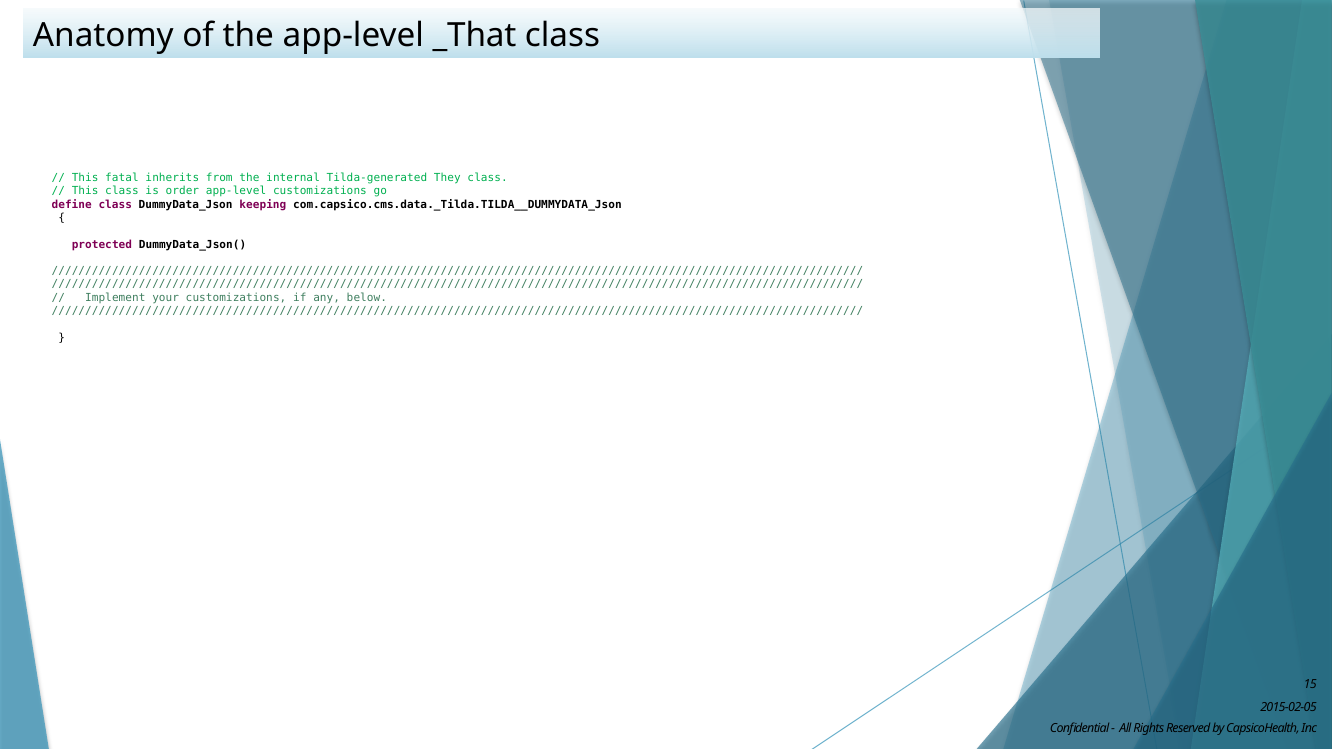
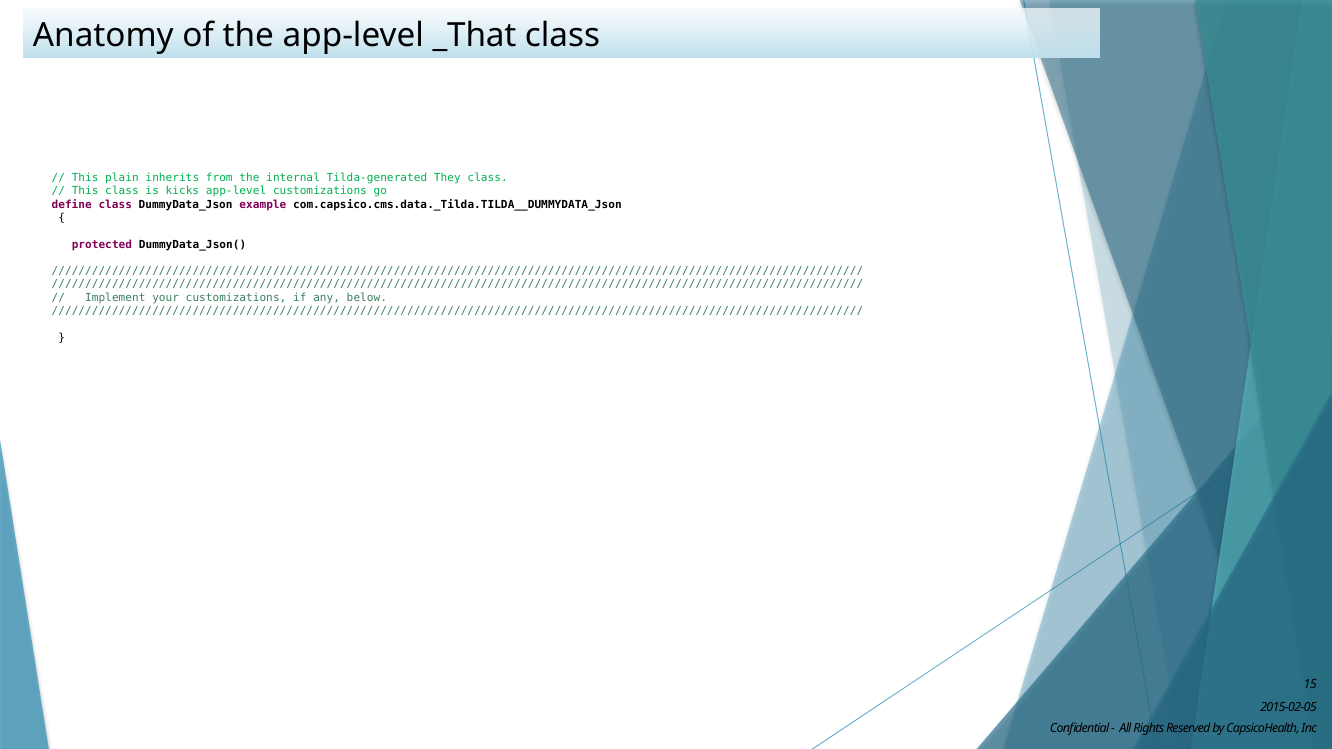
fatal: fatal -> plain (122, 178)
order: order -> kicks (182, 191)
keeping: keeping -> example (263, 205)
